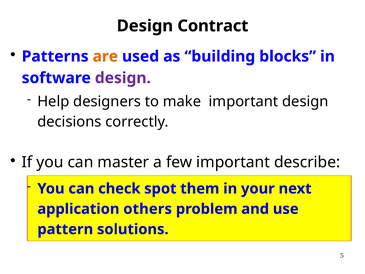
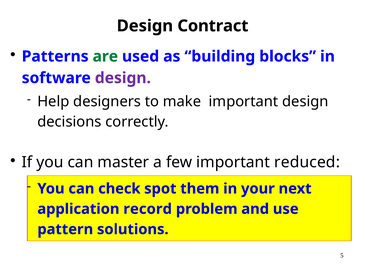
are colour: orange -> green (105, 56)
describe: describe -> reduced (307, 162)
others: others -> record (148, 209)
